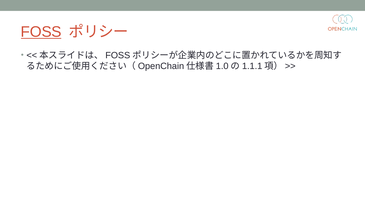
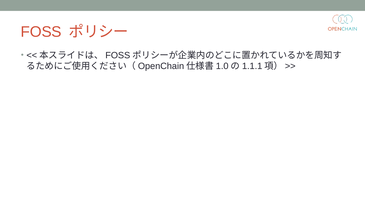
FOSS underline: present -> none (41, 32)
